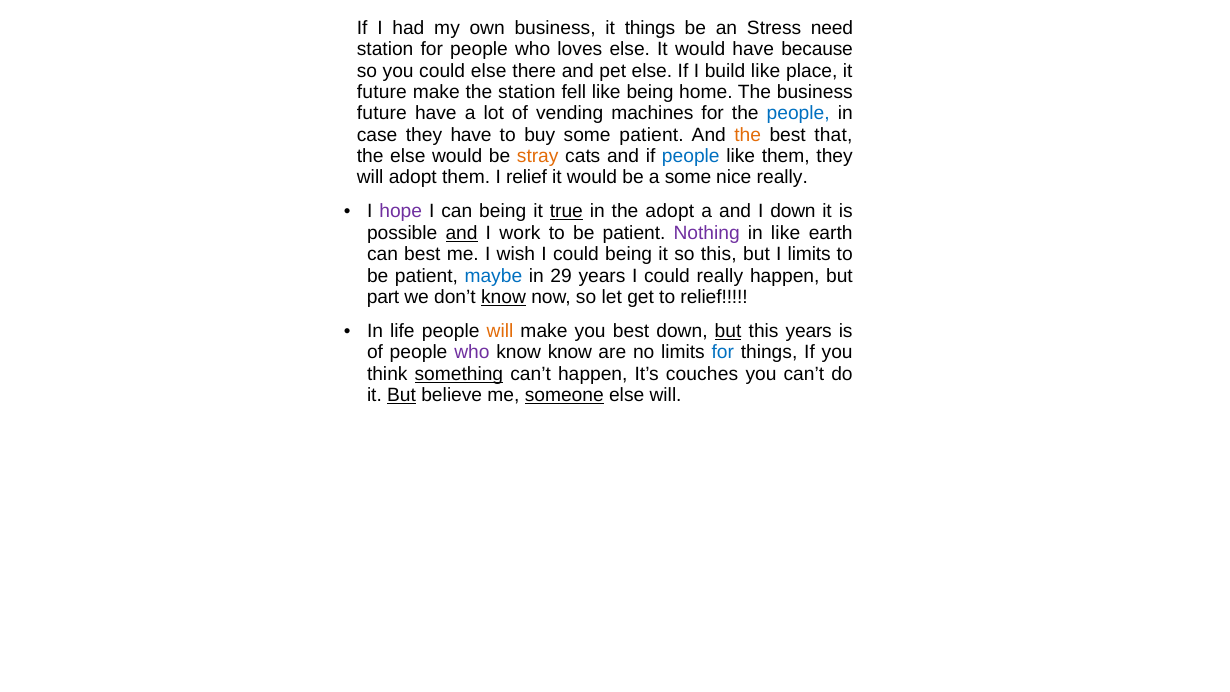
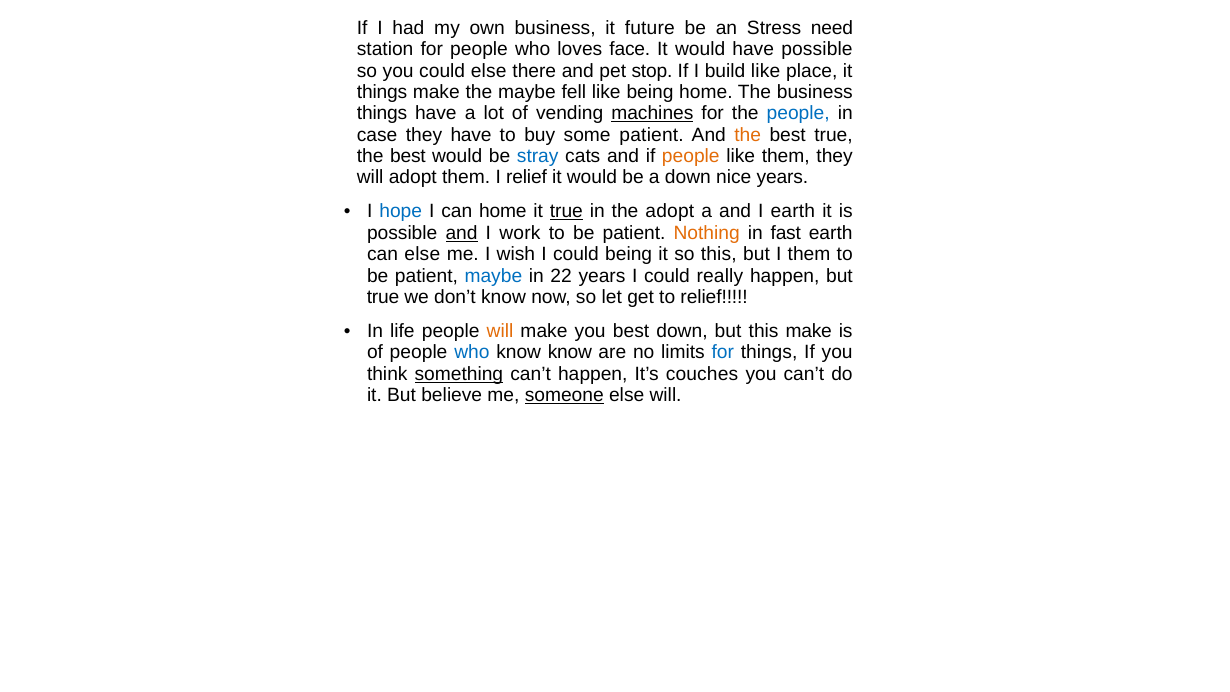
it things: things -> future (650, 28)
loves else: else -> face (630, 49)
have because: because -> possible (817, 49)
pet else: else -> stop (652, 71)
future: future -> things (382, 92)
the station: station -> maybe (527, 92)
future: future -> things (382, 113)
machines underline: none -> present (652, 113)
best that: that -> true (834, 135)
else: else -> best (408, 156)
stray colour: orange -> blue (538, 156)
people colour: blue -> orange (691, 156)
a some: some -> down (688, 177)
nice really: really -> years (782, 177)
hope colour: purple -> blue (401, 212)
can being: being -> home (503, 212)
I down: down -> earth (793, 212)
Nothing colour: purple -> orange (707, 233)
in like: like -> fast (786, 233)
can best: best -> else (422, 254)
I limits: limits -> them (809, 254)
29: 29 -> 22 (561, 276)
part: part -> true (383, 297)
know underline: present -> none (504, 297)
but underline: present -> none (728, 331)
this years: years -> make (809, 331)
who colour: purple -> blue (472, 353)
But underline: present -> none (402, 395)
